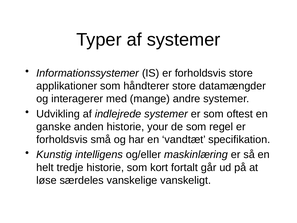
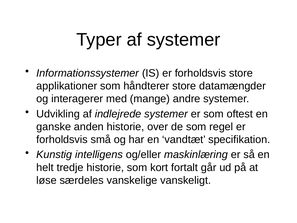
your: your -> over (158, 127)
